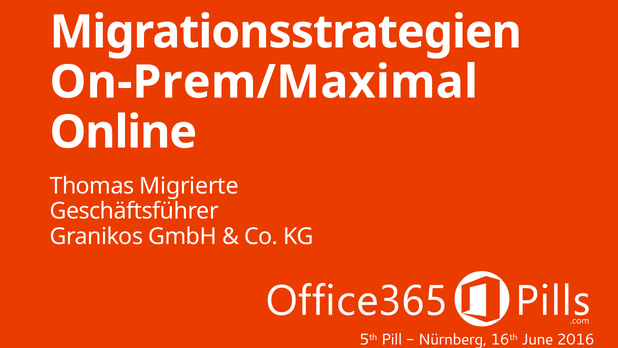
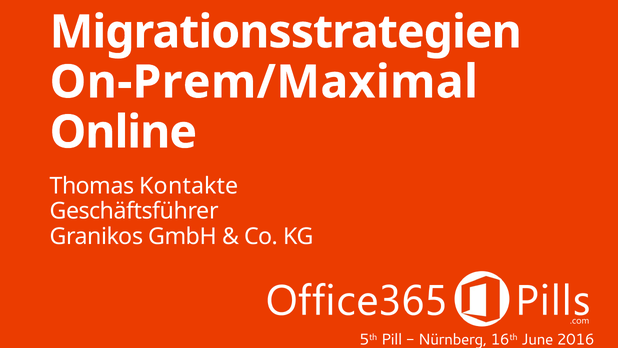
Migrierte: Migrierte -> Kontakte (189, 186)
